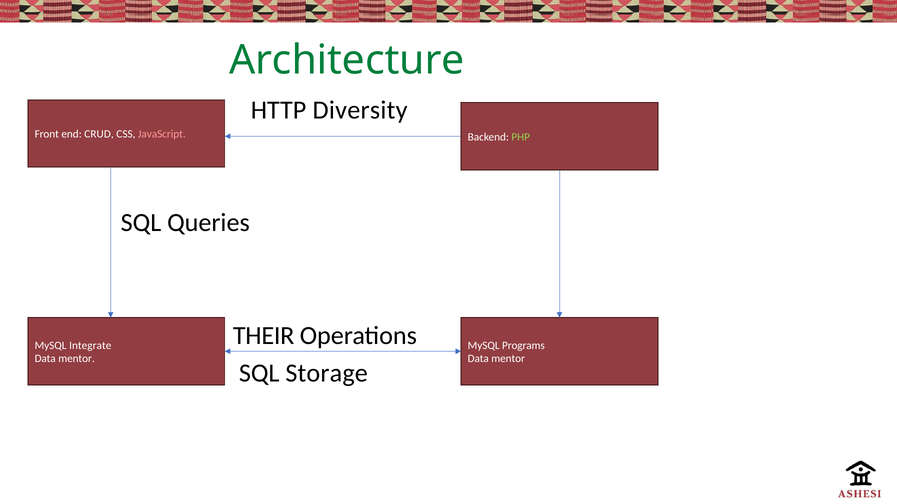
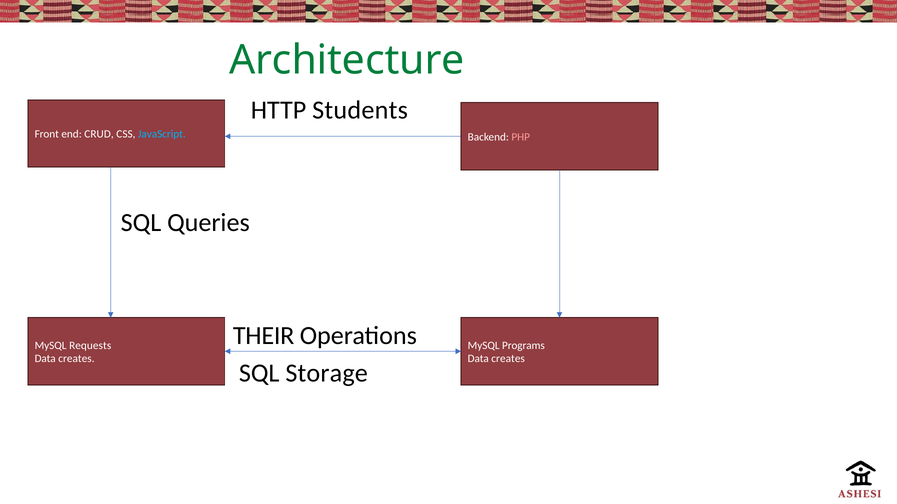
Diversity: Diversity -> Students (360, 110)
JavaScript colour: pink -> light blue (162, 134)
PHP colour: light green -> pink (521, 137)
Integrate: Integrate -> Requests (90, 346)
mentor: mentor -> creates (76, 359)
mentor: mentor -> creates (508, 359)
